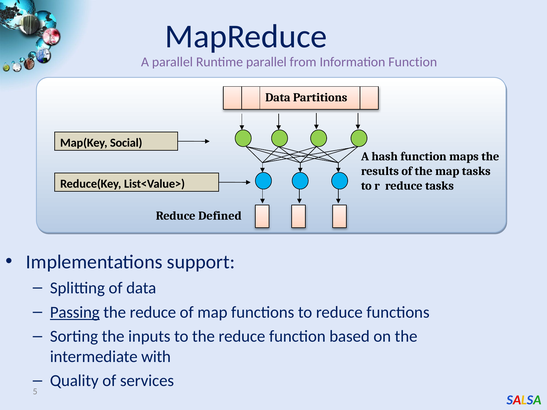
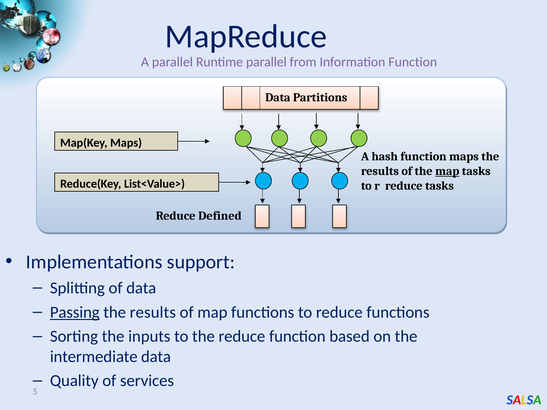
Map(Key Social: Social -> Maps (126, 143)
map underline: none -> present (447, 171)
reduce: reduce -> results (153, 312)
intermediate with: with -> data (156, 357)
